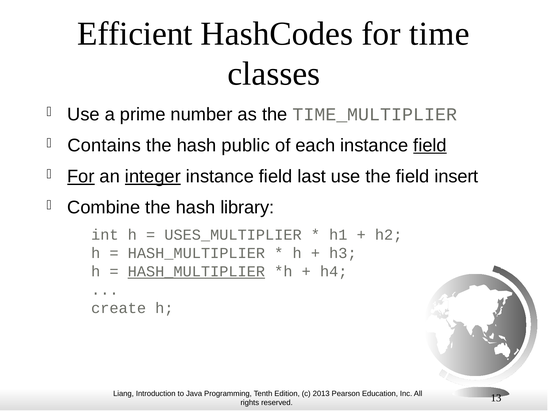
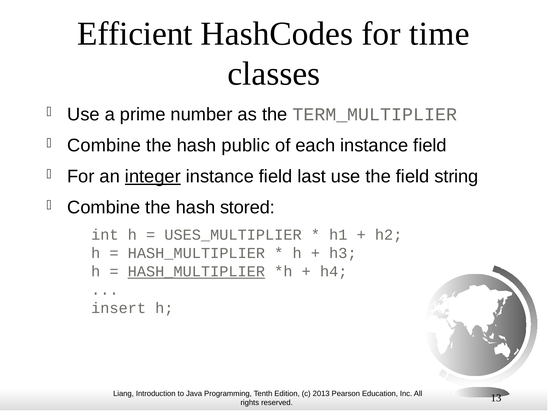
TIME_MULTIPLIER: TIME_MULTIPLIER -> TERM_MULTIPLIER (375, 114)
Contains: Contains -> Combine (104, 145)
field underline: present -> none (430, 145)
For underline: present -> none (81, 176)
insert: insert -> string (456, 176)
library: library -> stored (247, 207)
create: create -> insert (119, 308)
